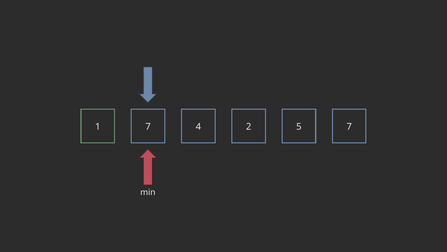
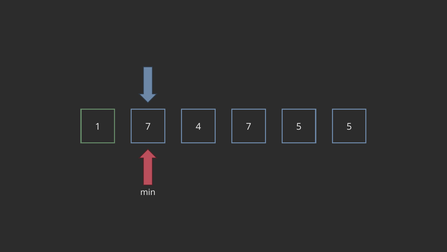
7 2: 2 -> 7 (249, 126)
1 7: 7 -> 5 (349, 126)
